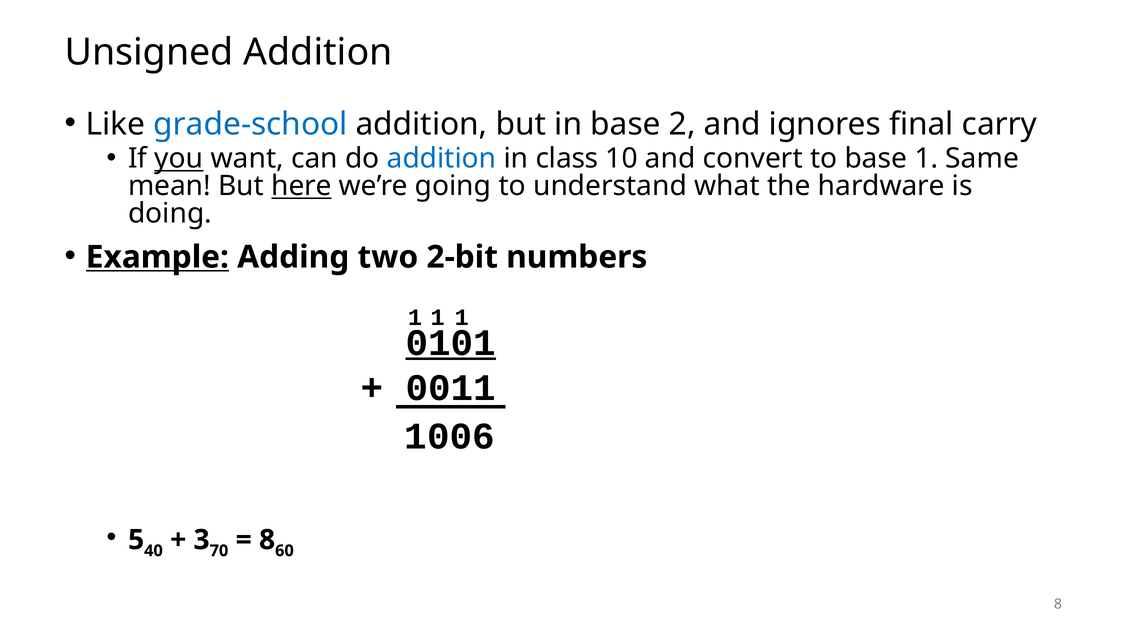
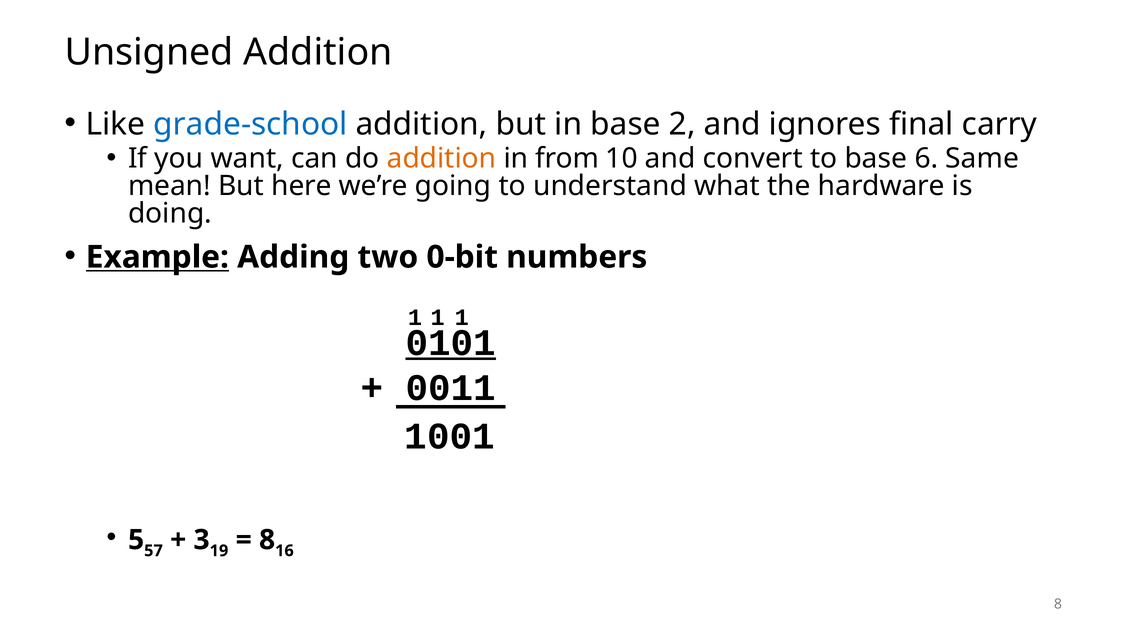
you underline: present -> none (179, 159)
addition colour: blue -> orange (442, 159)
class: class -> from (567, 159)
base 1: 1 -> 6 (926, 159)
here underline: present -> none (302, 186)
2-bit: 2-bit -> 0-bit (462, 257)
6: 6 -> 1 (483, 436)
40: 40 -> 57 (153, 551)
70: 70 -> 19 (219, 551)
60: 60 -> 16 (284, 551)
